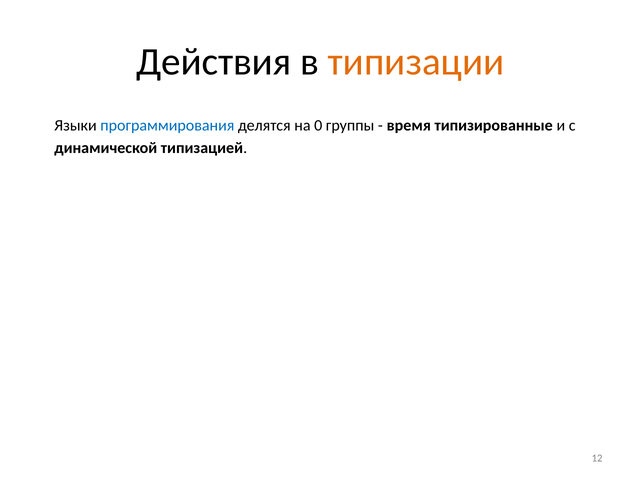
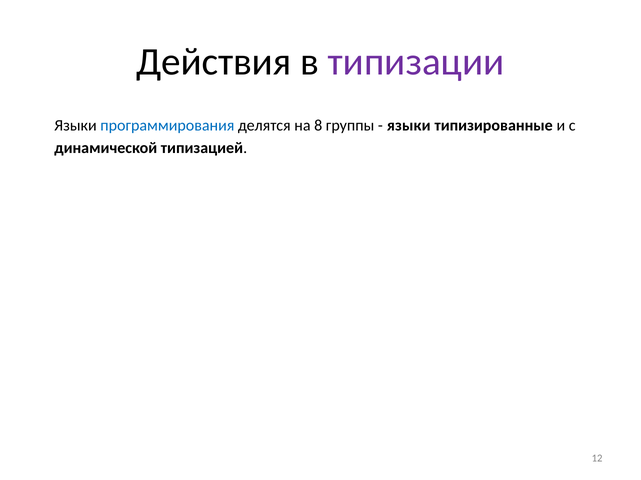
типизации colour: orange -> purple (416, 62)
0: 0 -> 8 (318, 126)
время: время -> языки (409, 126)
